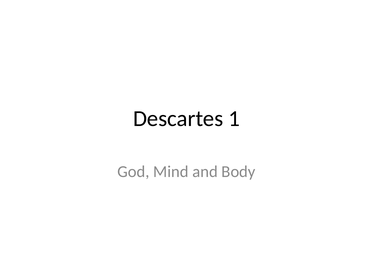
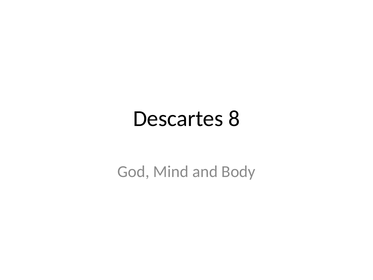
1: 1 -> 8 (234, 118)
